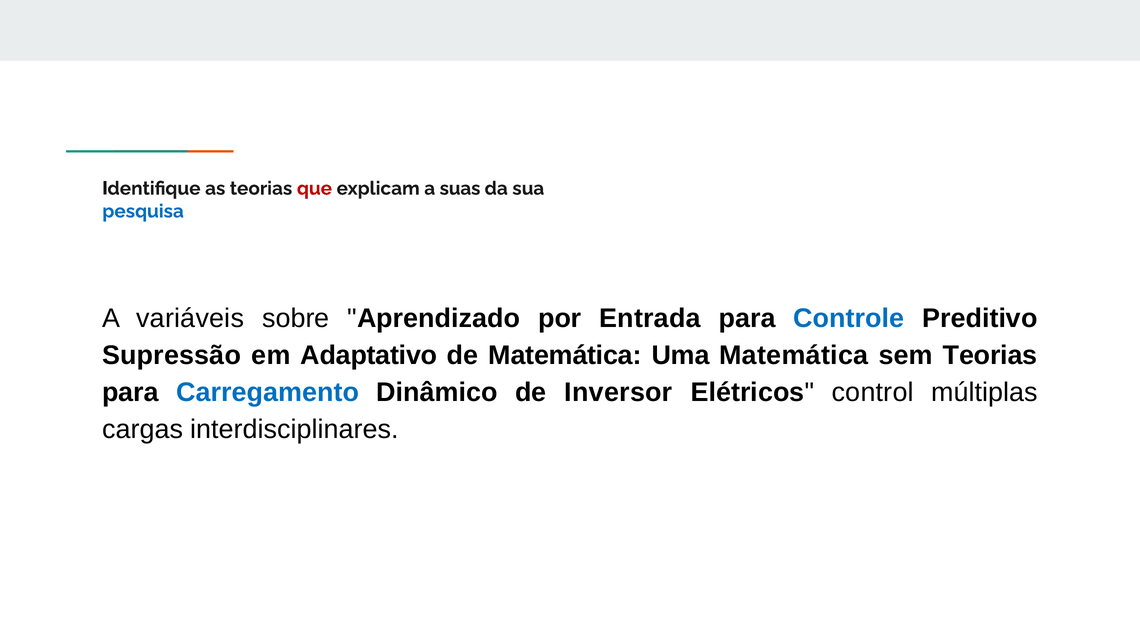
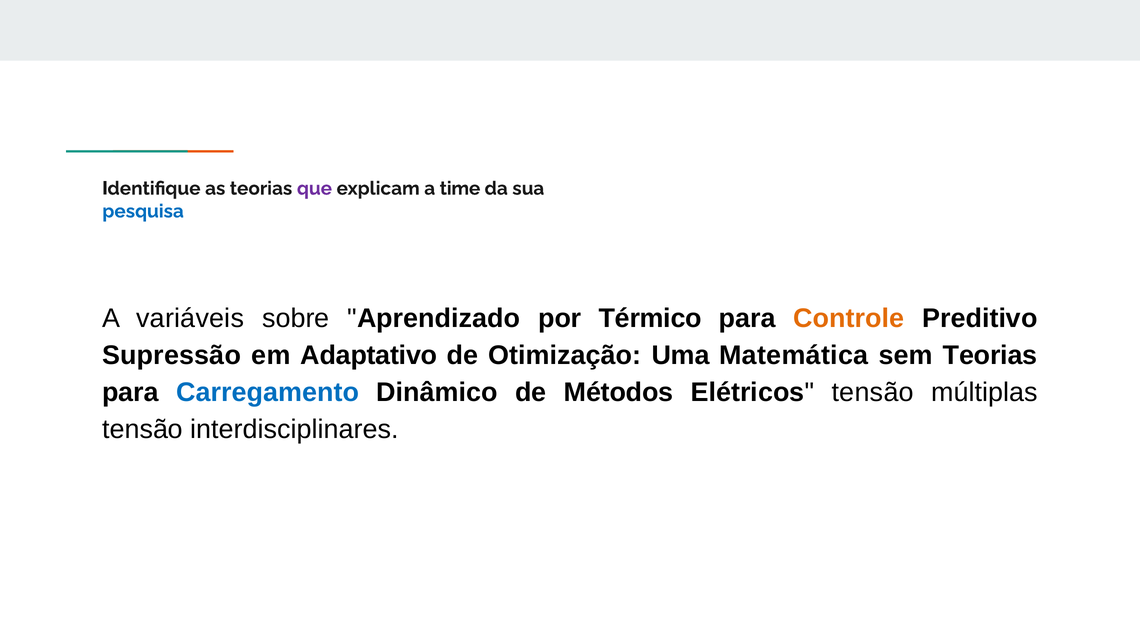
que colour: red -> purple (314, 189)
suas: suas -> time (460, 189)
Entrada: Entrada -> Térmico (650, 318)
Controle colour: blue -> orange (849, 318)
de Matemática: Matemática -> Otimização (565, 356)
Inversor: Inversor -> Métodos (619, 393)
Elétricos control: control -> tensão (873, 393)
cargas: cargas -> tensão (143, 430)
